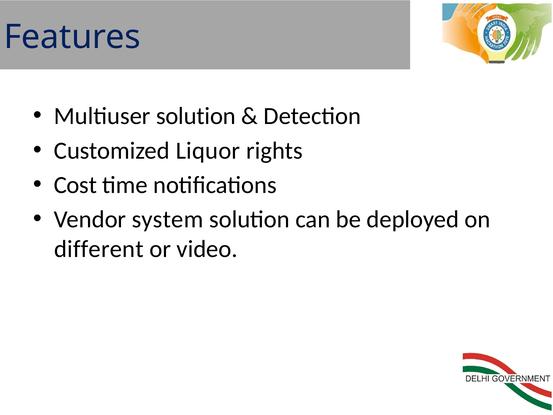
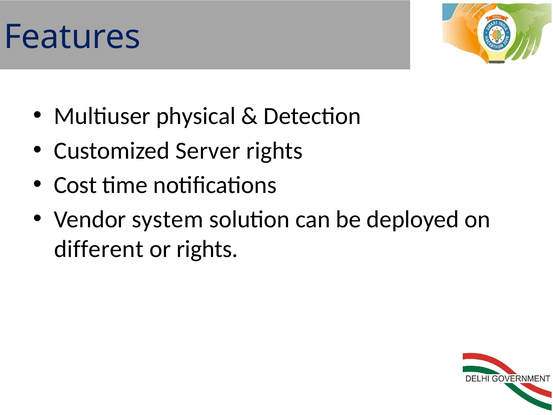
Multiuser solution: solution -> physical (196, 116)
Liquor: Liquor -> Server (208, 150)
or video: video -> rights (207, 249)
